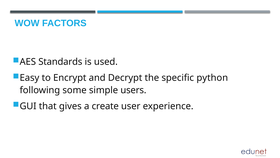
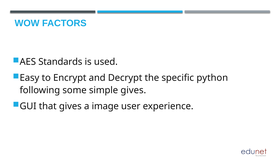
simple users: users -> gives (133, 90)
create: create -> image (105, 106)
